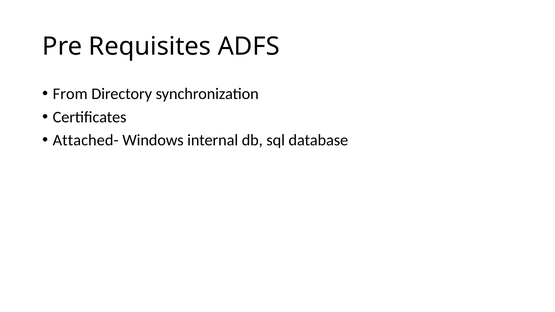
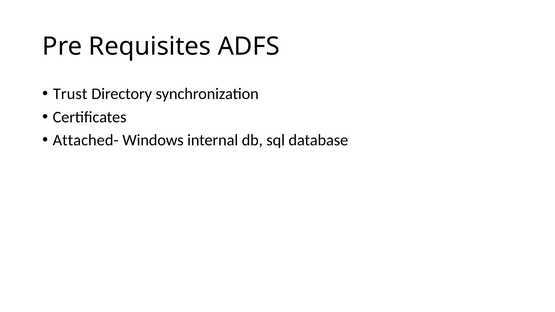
From: From -> Trust (70, 94)
